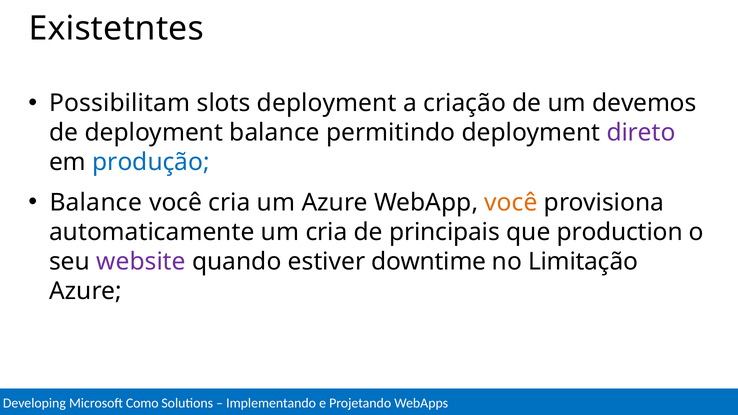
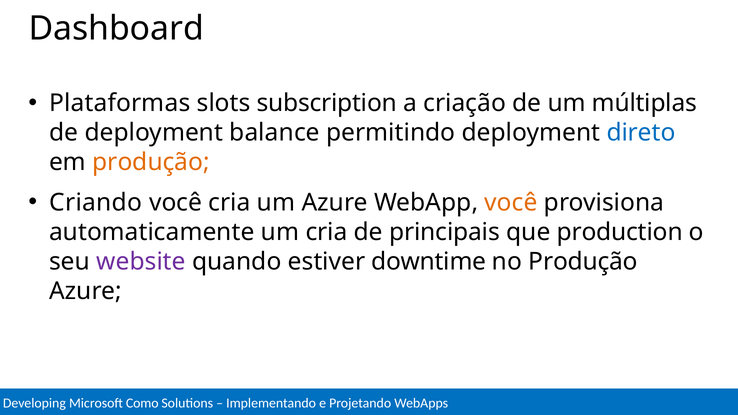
Existetntes: Existetntes -> Dashboard (116, 29)
Possibilitam: Possibilitam -> Plataformas (120, 103)
slots deployment: deployment -> subscription (327, 103)
devemos: devemos -> múltiplas (644, 103)
direto colour: purple -> blue (641, 133)
produção colour: blue -> orange (151, 162)
Balance: Balance -> Criando (96, 203)
no Limitação: Limitação -> Produção (583, 262)
